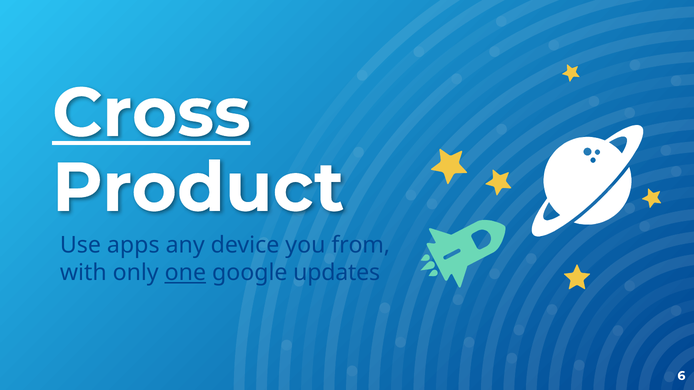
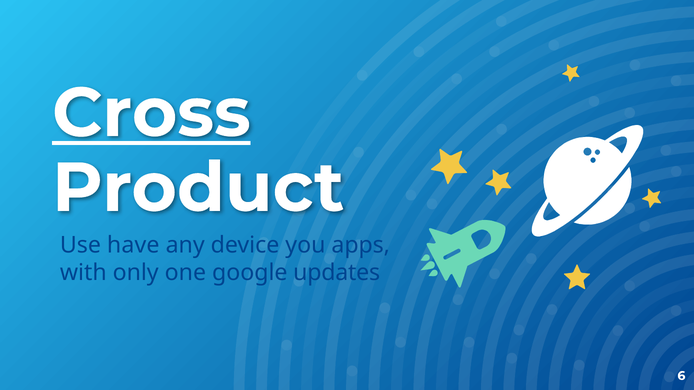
apps: apps -> have (133, 245)
from: from -> apps (361, 245)
one underline: present -> none (185, 273)
